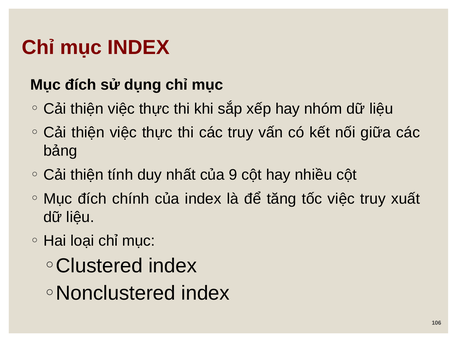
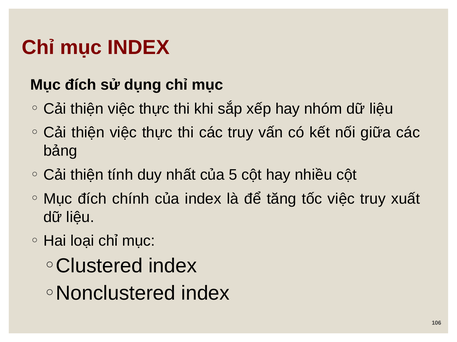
9: 9 -> 5 (233, 175)
